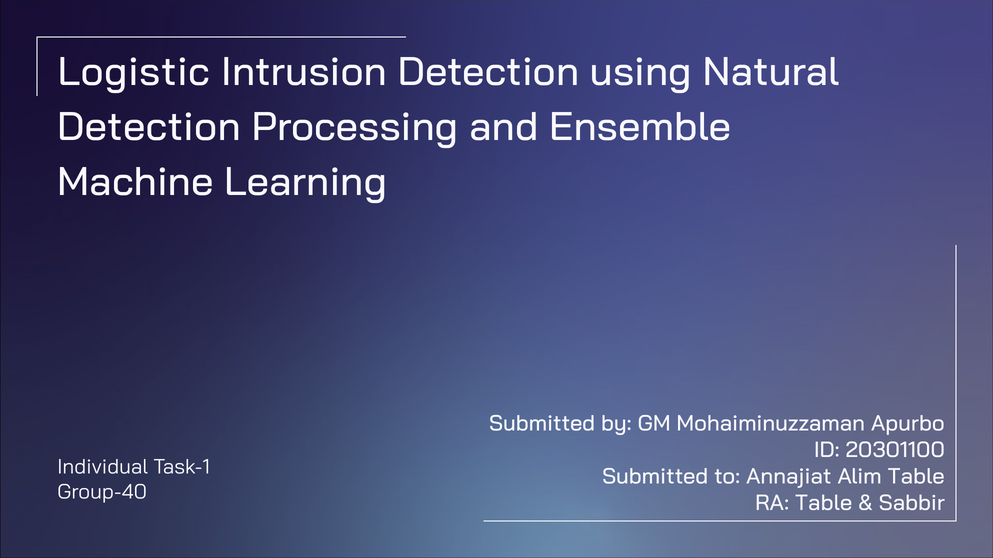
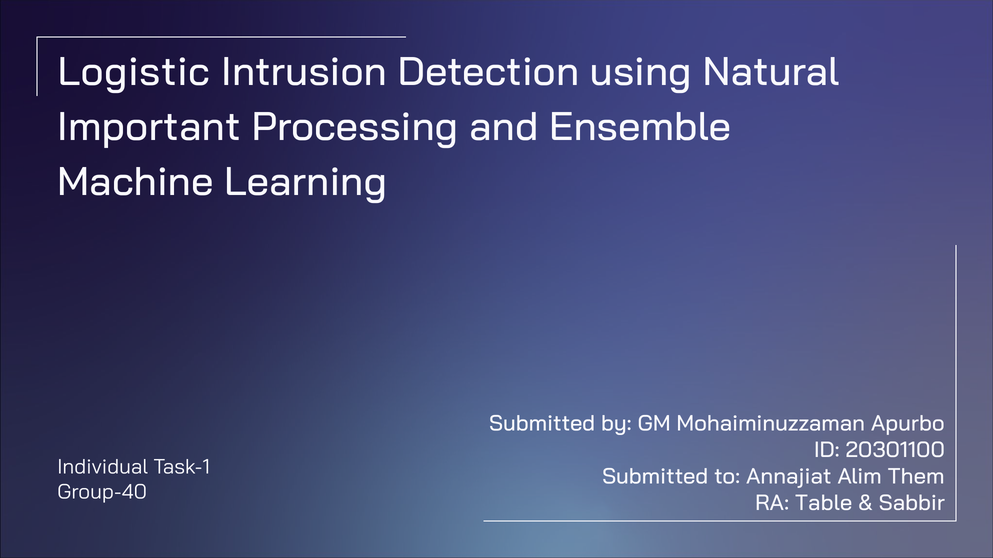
Detection: Detection -> Important (149, 127)
Alim Table: Table -> Them (916, 477)
